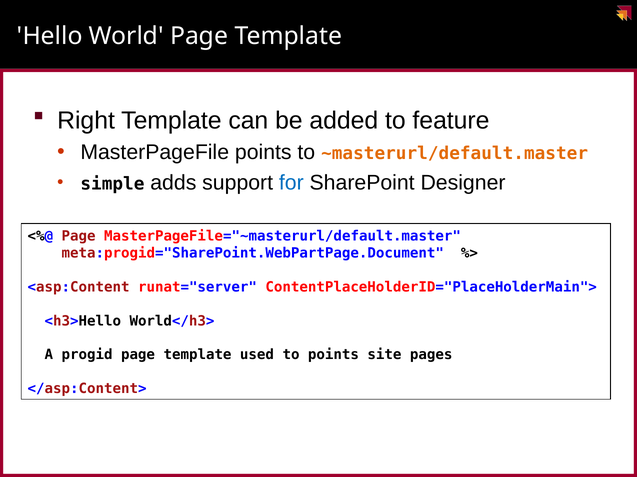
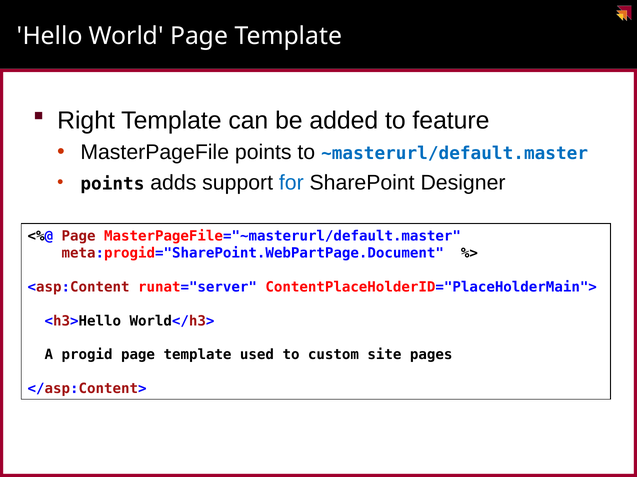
~masterurl/default.master colour: orange -> blue (455, 154)
simple: simple -> points (112, 184)
to points: points -> custom (333, 355)
